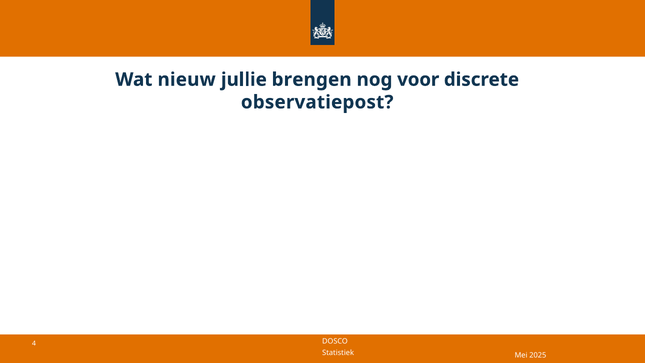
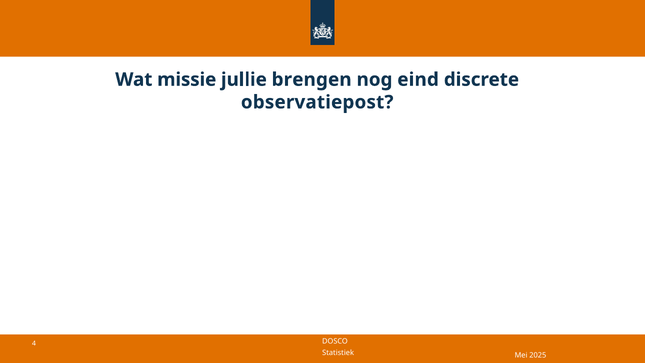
nieuw: nieuw -> missie (187, 80)
voor: voor -> eind (418, 80)
